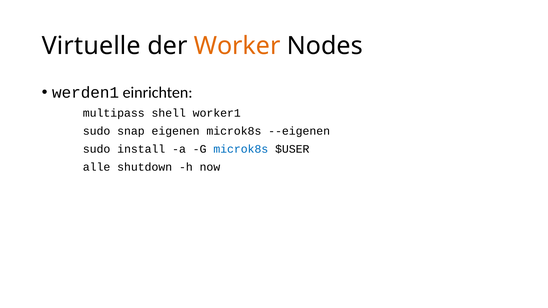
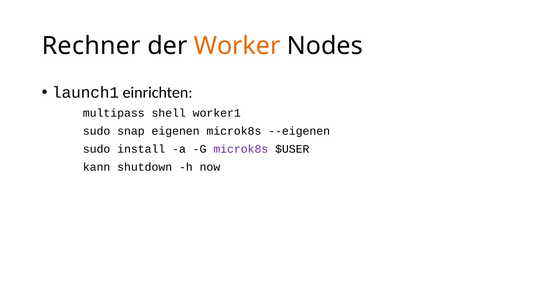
Virtuelle: Virtuelle -> Rechner (91, 46)
werden1: werden1 -> launch1 (86, 93)
microk8s colour: blue -> purple (241, 149)
alle: alle -> kann (97, 167)
